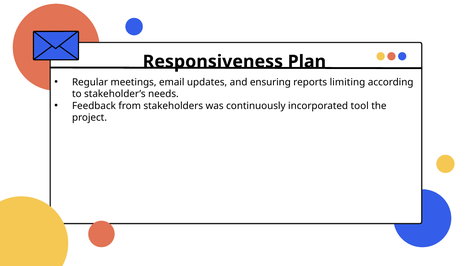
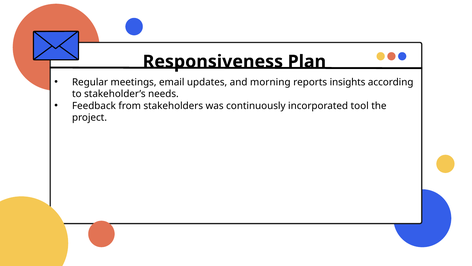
ensuring: ensuring -> morning (270, 82)
limiting: limiting -> insights (348, 82)
